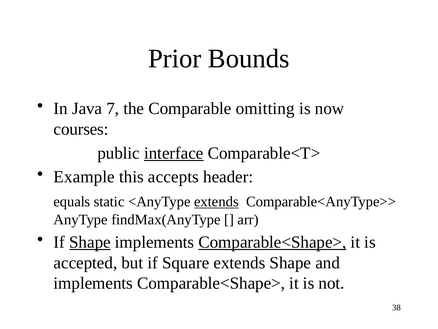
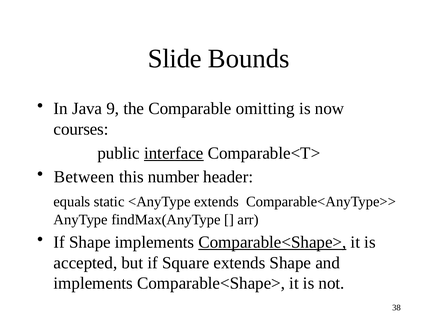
Prior: Prior -> Slide (175, 58)
7: 7 -> 9 (113, 108)
Example: Example -> Between (84, 177)
accepts: accepts -> number (174, 177)
extends underline: present -> none (216, 201)
Shape underline: present -> none (90, 242)
